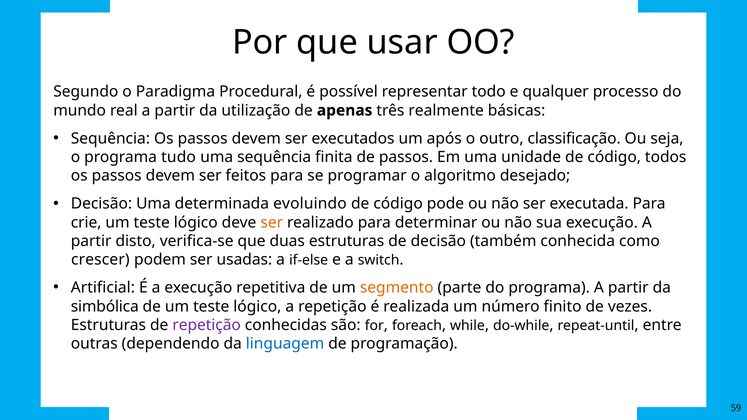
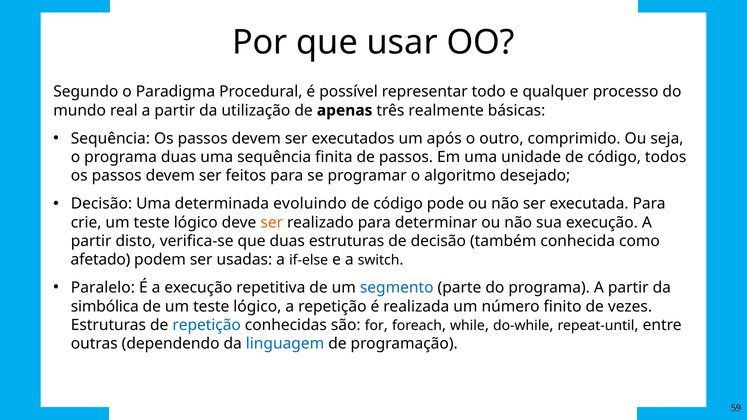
classificação: classificação -> comprimido (574, 138)
programa tudo: tudo -> duas (179, 157)
crescer: crescer -> afetado (101, 260)
Artificial: Artificial -> Paralelo (103, 288)
segmento colour: orange -> blue (397, 288)
repetição colour: purple -> blue (207, 325)
